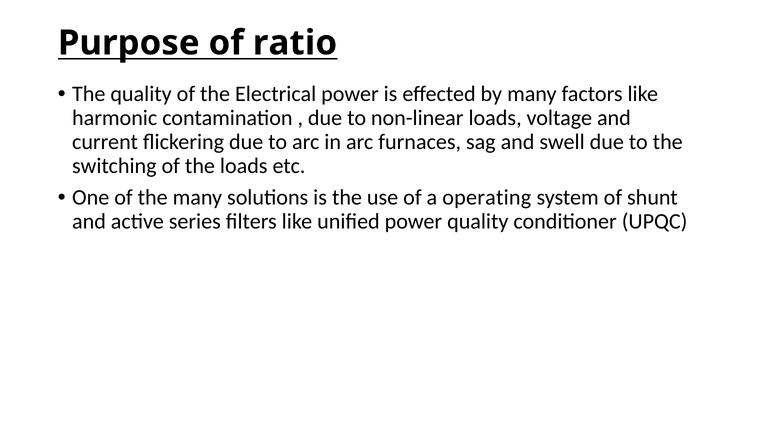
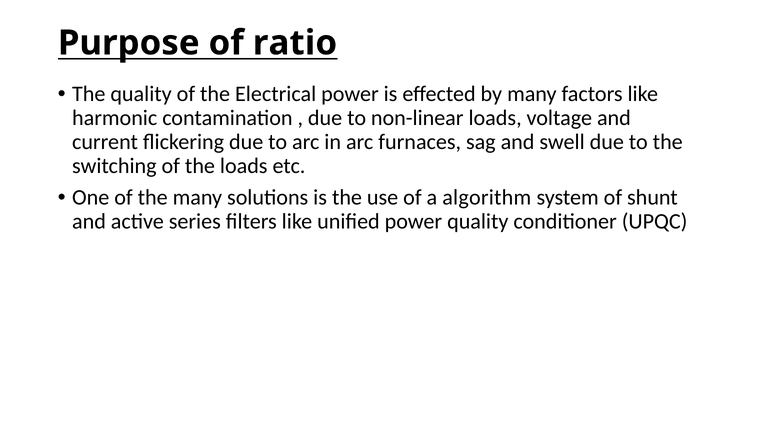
operating: operating -> algorithm (487, 198)
